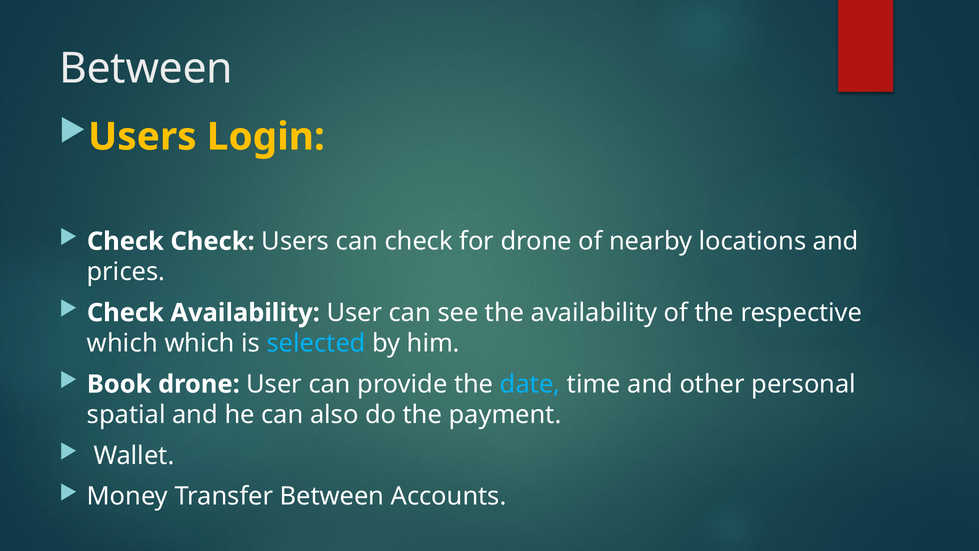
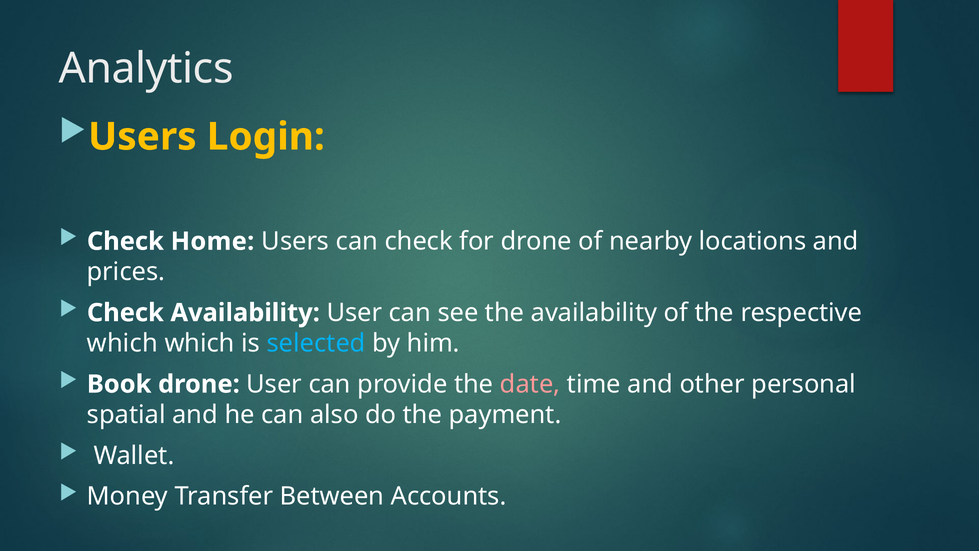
Between: Between -> Analytics (146, 69)
Check Check: Check -> Home (212, 241)
date colour: light blue -> pink (530, 384)
